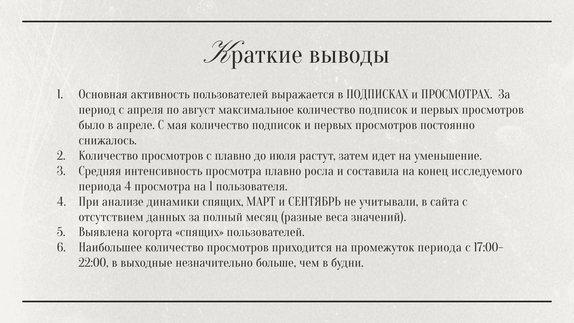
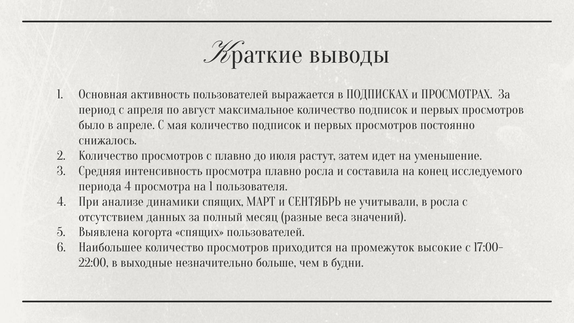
в сайта: сайта -> росла (445, 201)
промежуток периода: периода -> высокие (440, 247)
